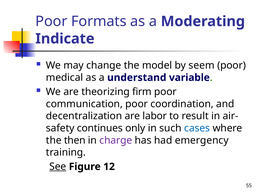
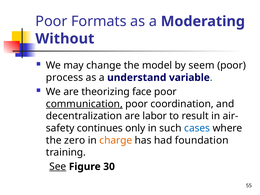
Indicate: Indicate -> Without (65, 39)
medical: medical -> process (65, 78)
firm: firm -> face (142, 92)
communication underline: none -> present (84, 104)
then: then -> zero (75, 140)
charge colour: purple -> orange (116, 140)
emergency: emergency -> foundation (202, 140)
12: 12 -> 30 (109, 167)
